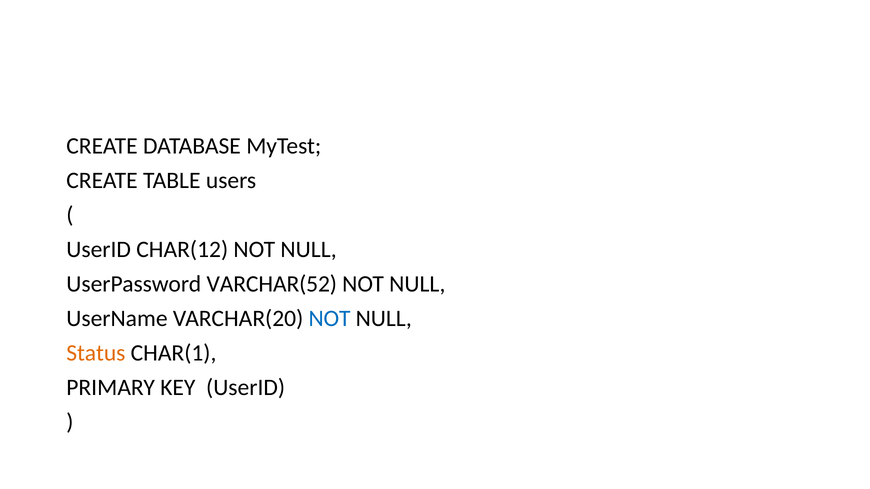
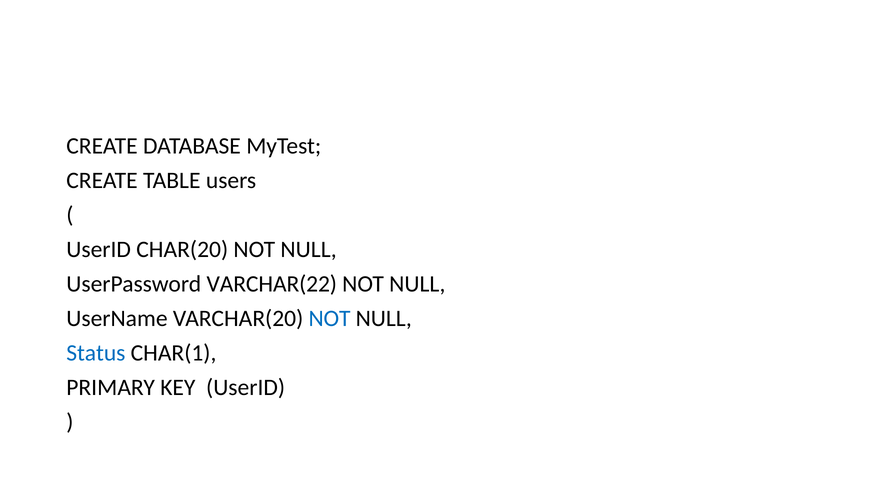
CHAR(12: CHAR(12 -> CHAR(20 (182, 250)
VARCHAR(52: VARCHAR(52 -> VARCHAR(22 (272, 284)
Status colour: orange -> blue (96, 353)
